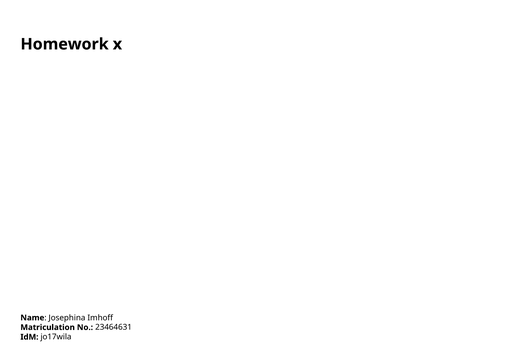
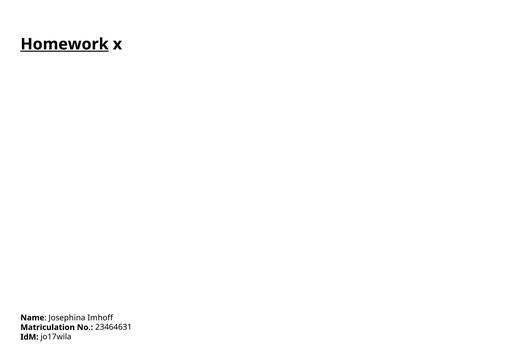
Homework underline: none -> present (65, 44)
